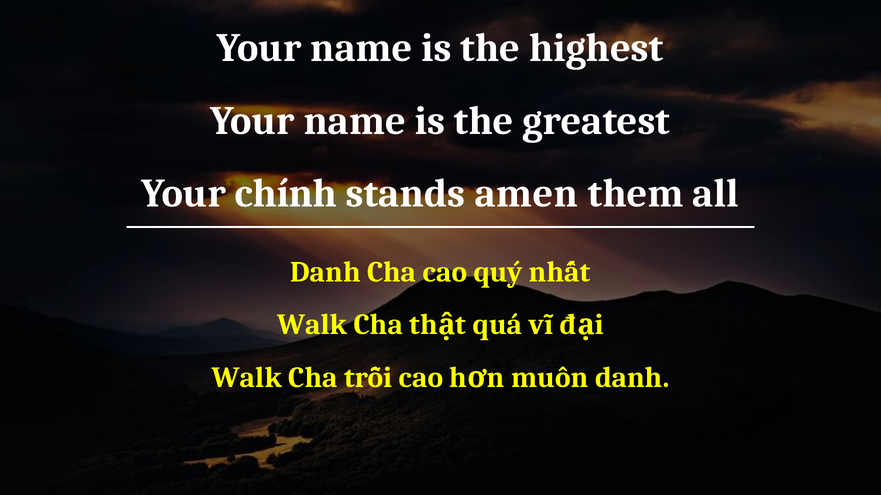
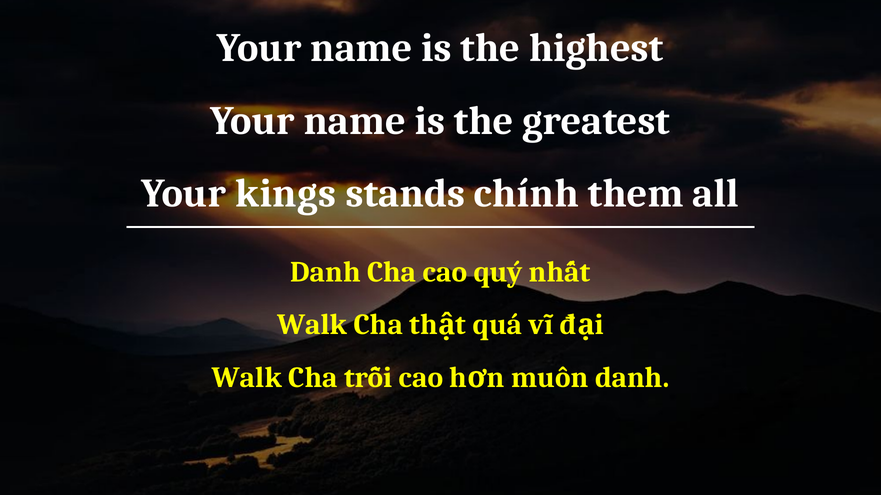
chính: chính -> kings (286, 194)
amen: amen -> chính (526, 194)
